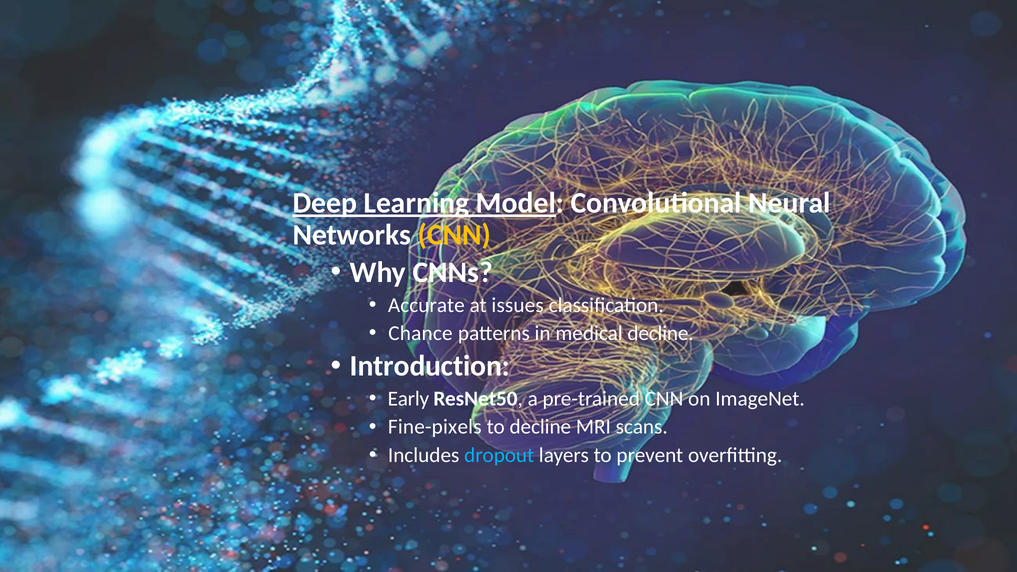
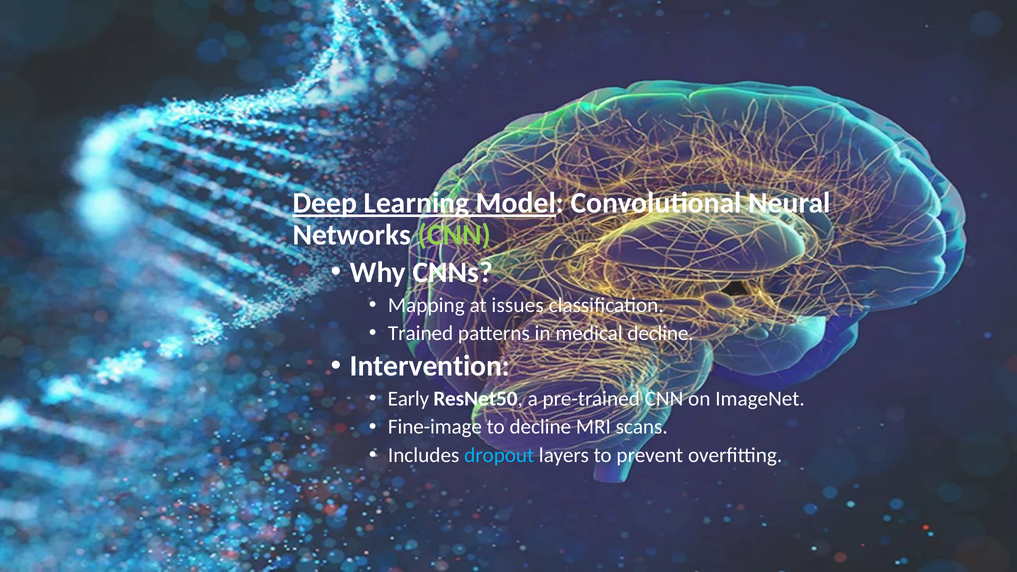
CNN colour: yellow -> light green (454, 235)
Accurate: Accurate -> Mapping (426, 305)
Chance: Chance -> Trained (421, 333)
Introduction: Introduction -> Intervention (430, 366)
Fine-pixels: Fine-pixels -> Fine-image (435, 427)
